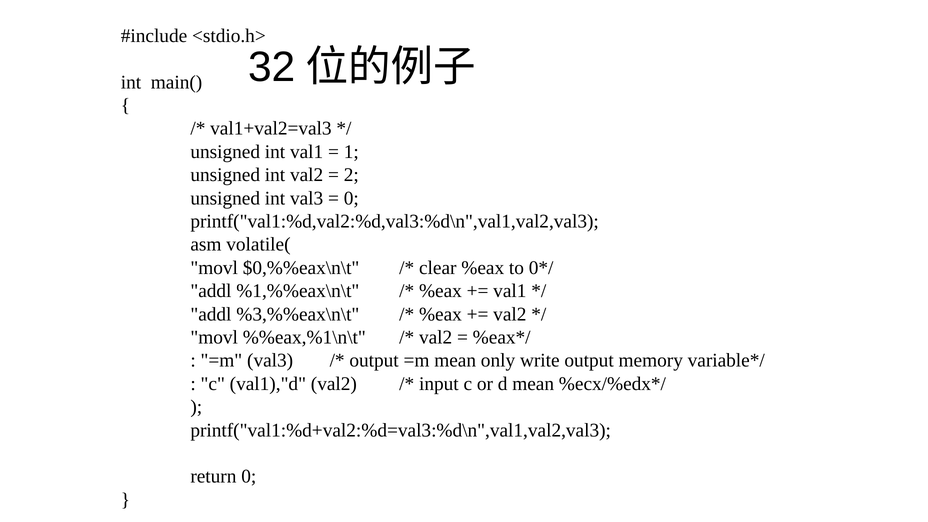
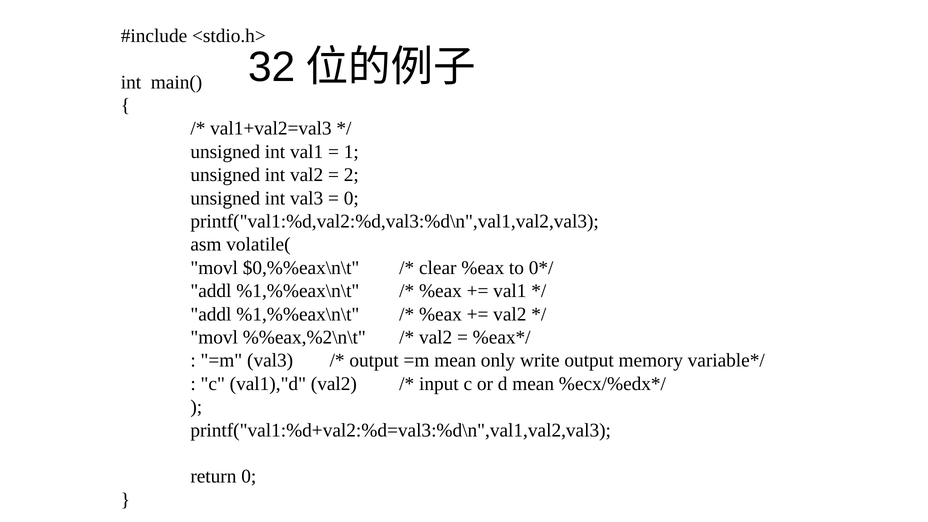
%3,%%eax\n\t: %3,%%eax\n\t -> %1,%%eax\n\t (298, 314)
%%eax,%1\n\t: %%eax,%1\n\t -> %%eax,%2\n\t (304, 337)
